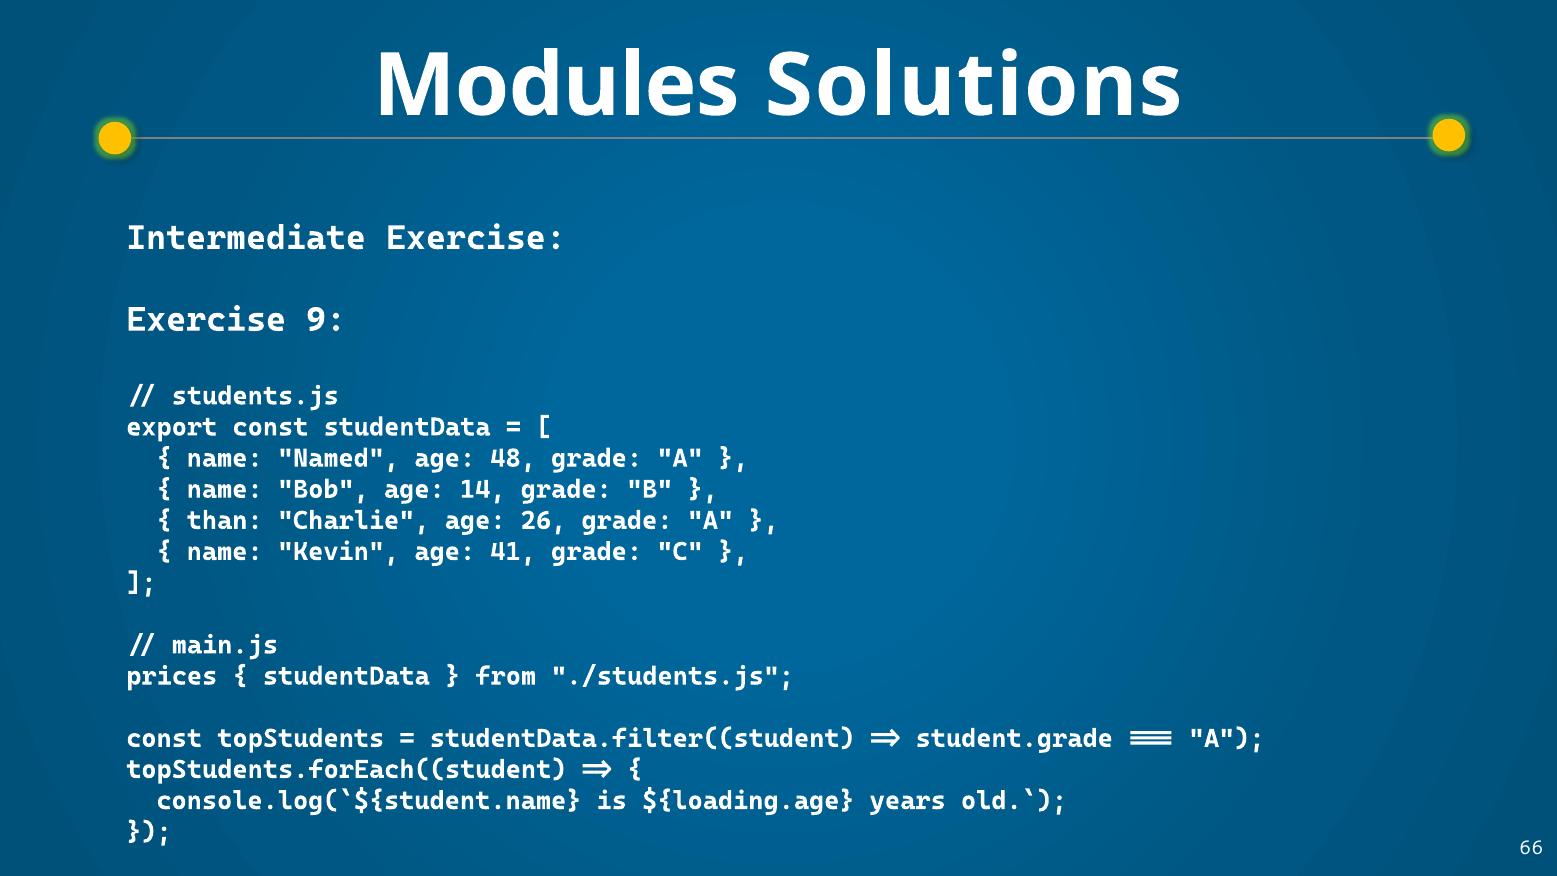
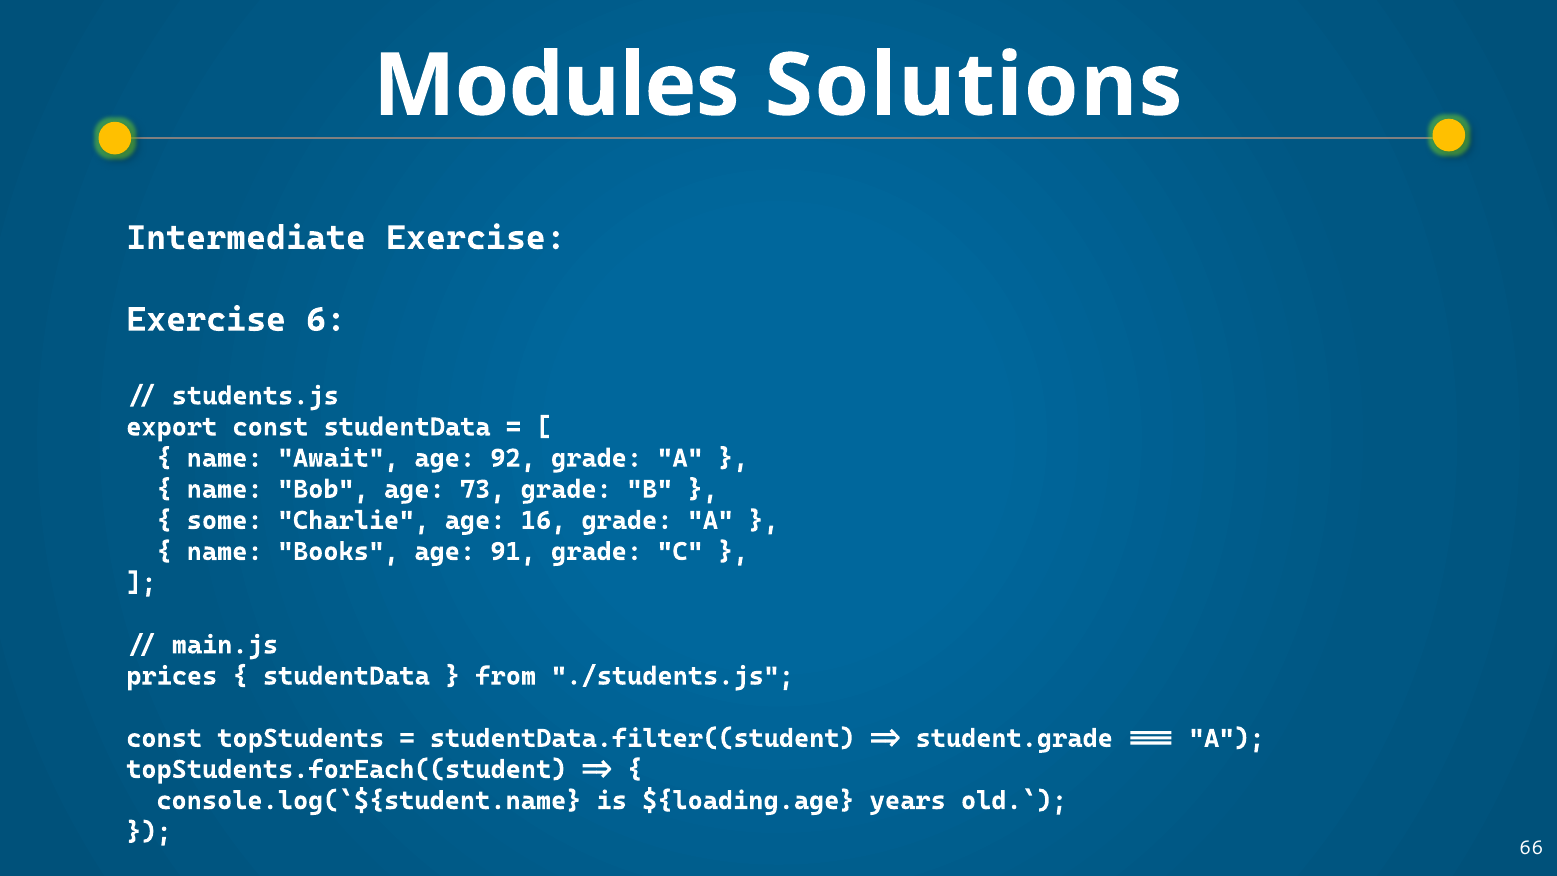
9: 9 -> 6 (326, 319)
Named: Named -> Await (338, 458)
48: 48 -> 92 (513, 458)
14: 14 -> 73 (483, 489)
than: than -> some (225, 520)
26: 26 -> 16 (543, 520)
Kevin: Kevin -> Books (338, 551)
41: 41 -> 91 (513, 551)
